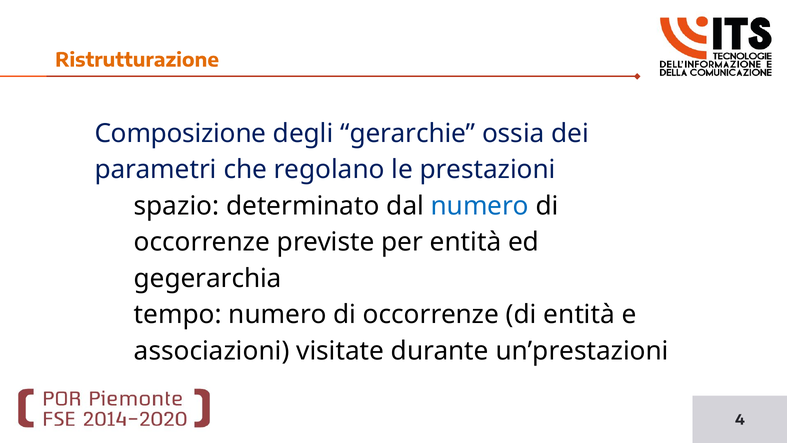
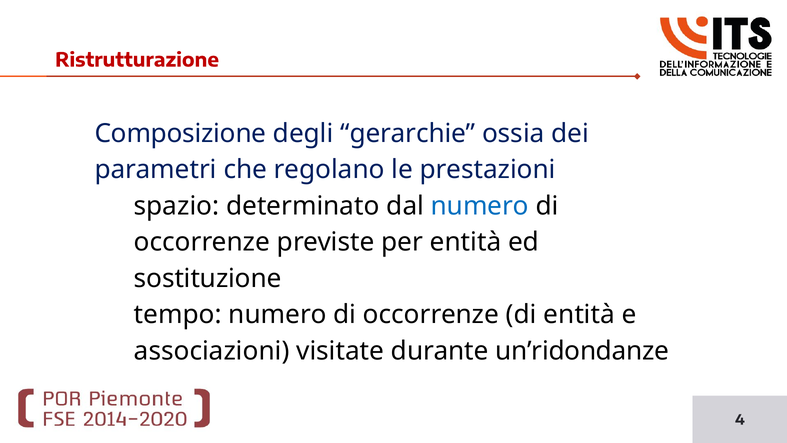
Ristrutturazione colour: orange -> red (137, 60)
gegerarchia: gegerarchia -> sostituzione (208, 278)
un’prestazioni: un’prestazioni -> un’ridondanze (582, 351)
